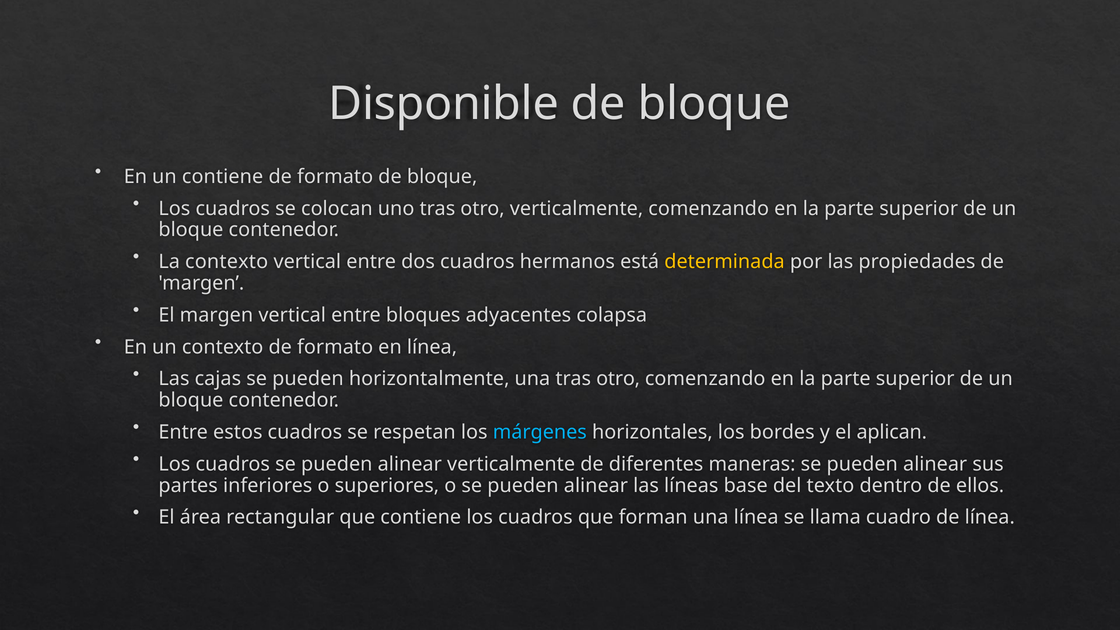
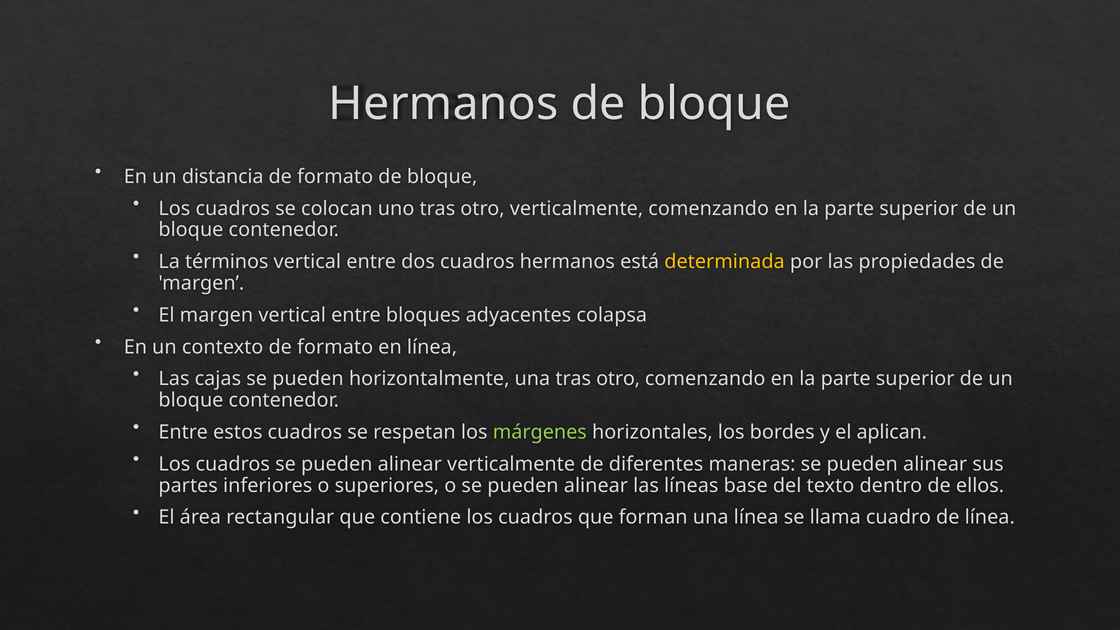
Disponible: Disponible -> Hermanos (443, 104)
un contiene: contiene -> distancia (223, 177)
La contexto: contexto -> términos (227, 262)
márgenes colour: light blue -> light green (540, 432)
